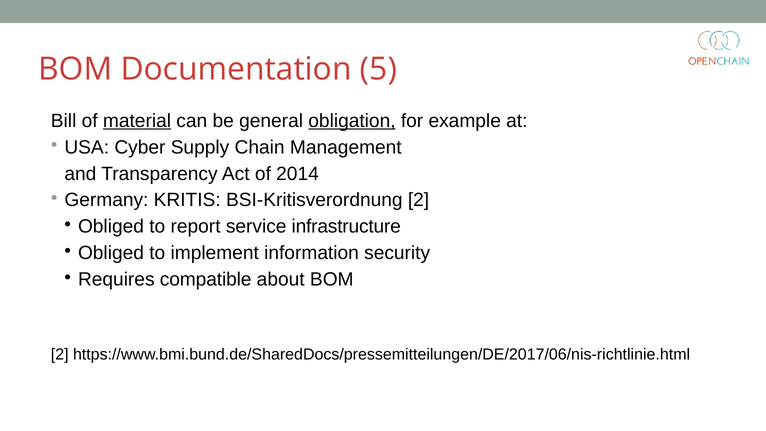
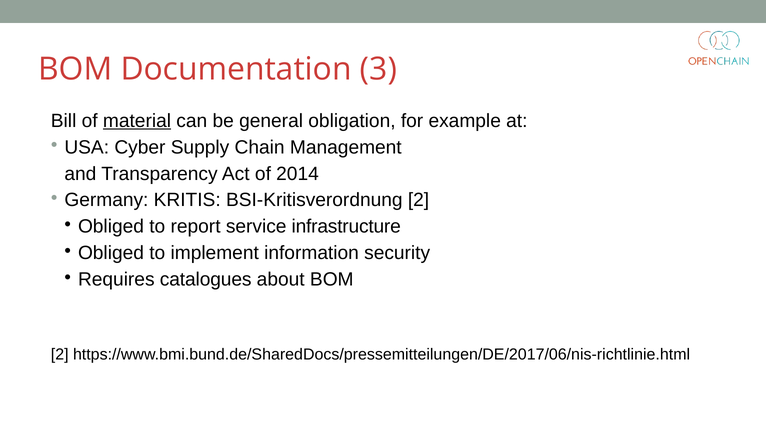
5: 5 -> 3 (378, 69)
obligation underline: present -> none (352, 121)
compatible: compatible -> catalogues (206, 279)
